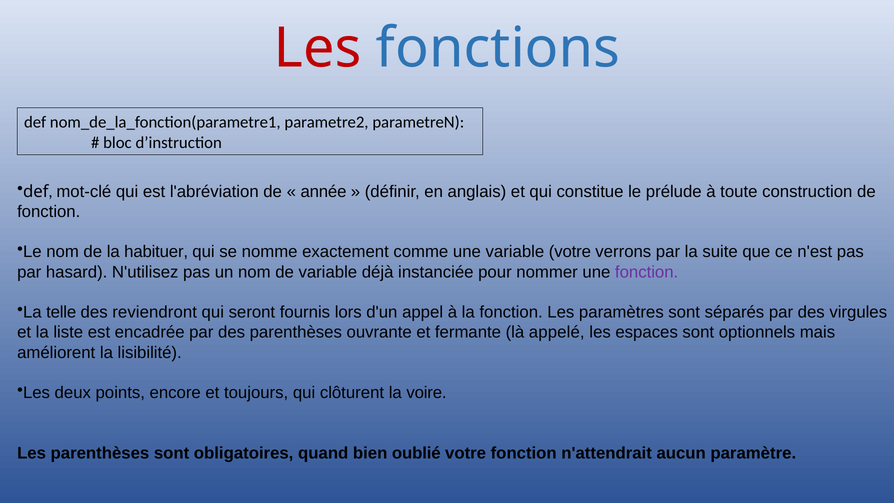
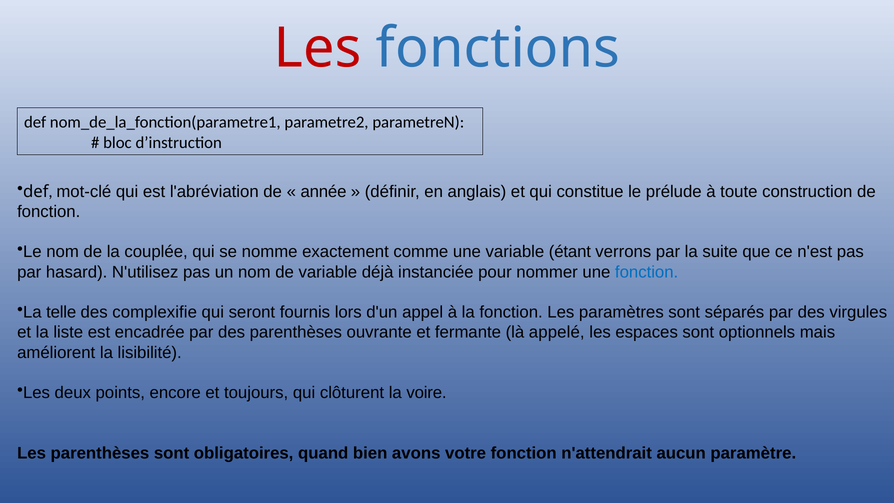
habituer: habituer -> couplée (156, 252)
variable votre: votre -> étant (570, 252)
fonction colour: purple -> blue (647, 272)
reviendront: reviendront -> complexifie (155, 312)
oublié: oublié -> avons (416, 453)
